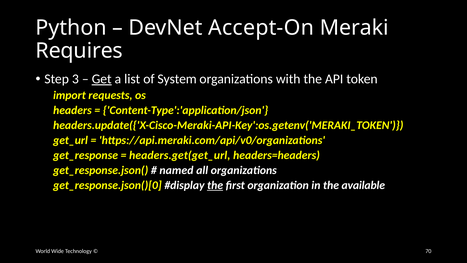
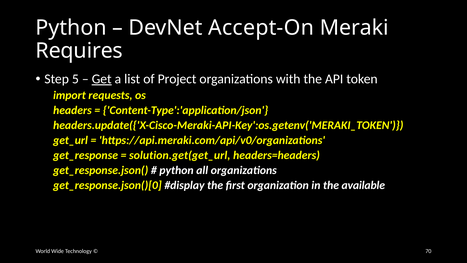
3: 3 -> 5 (75, 79)
System: System -> Project (177, 79)
headers.get(get_url: headers.get(get_url -> solution.get(get_url (180, 155)
named: named -> python (177, 170)
the underline: present -> none (215, 185)
